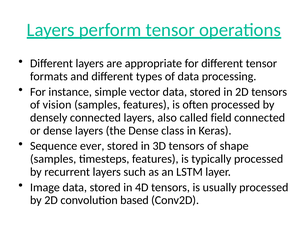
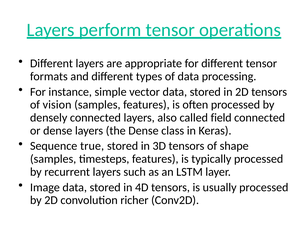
ever: ever -> true (92, 146)
based: based -> richer (134, 200)
